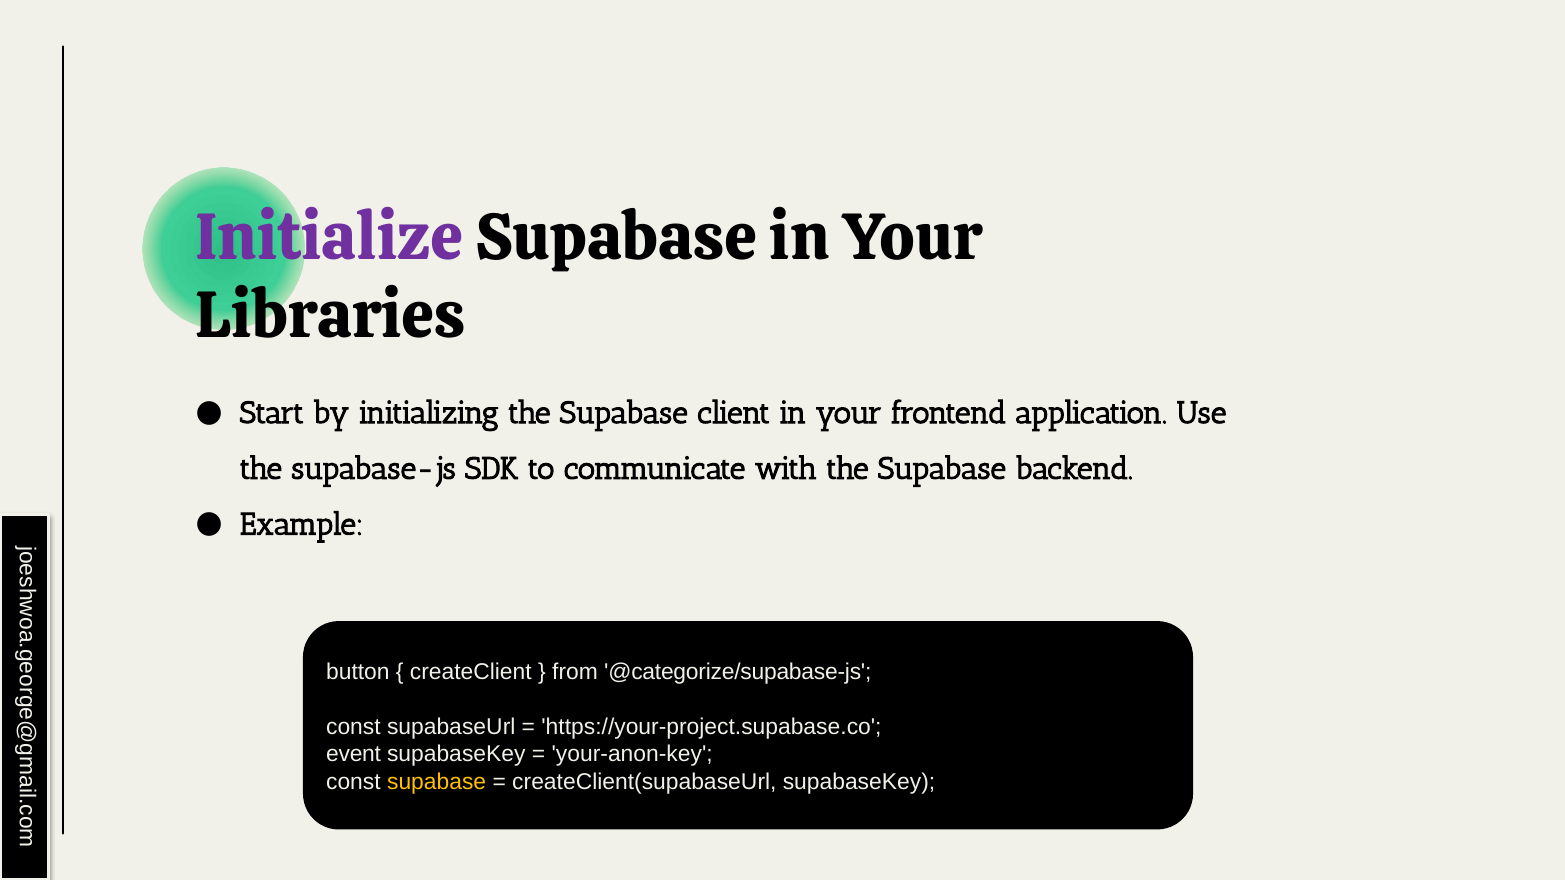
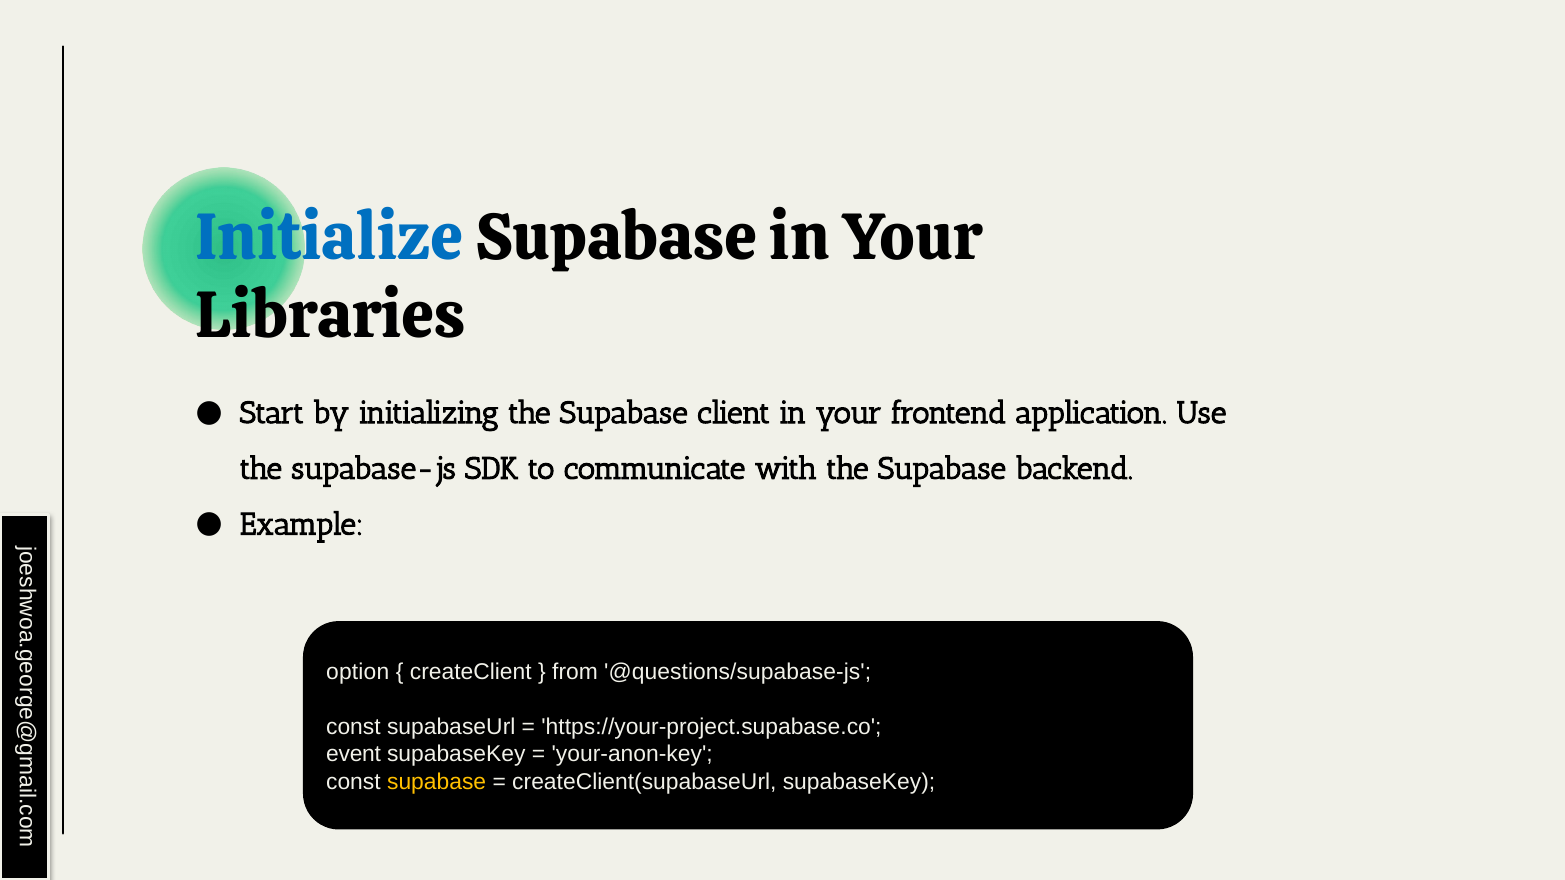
Initialize colour: purple -> blue (329, 238)
button: button -> option (358, 672)
@categorize/supabase-js: @categorize/supabase-js -> @questions/supabase-js (738, 672)
